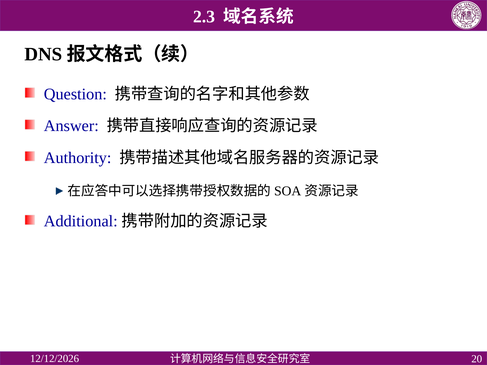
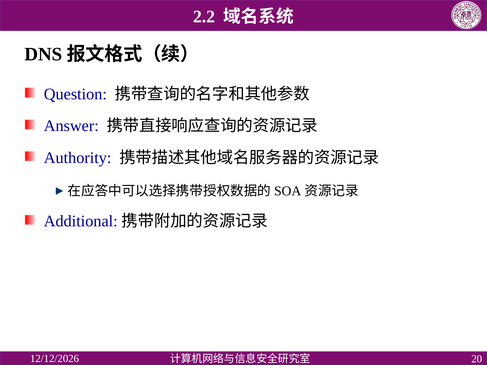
2.3: 2.3 -> 2.2 (204, 17)
